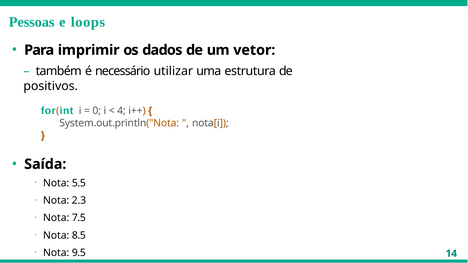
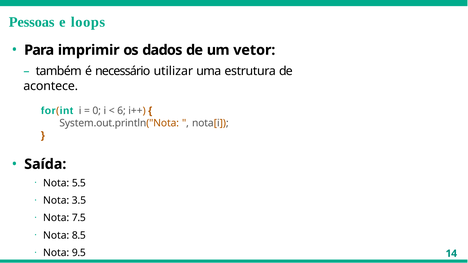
positivos: positivos -> acontece (51, 86)
4: 4 -> 6 (121, 111)
2.3: 2.3 -> 3.5 (79, 201)
